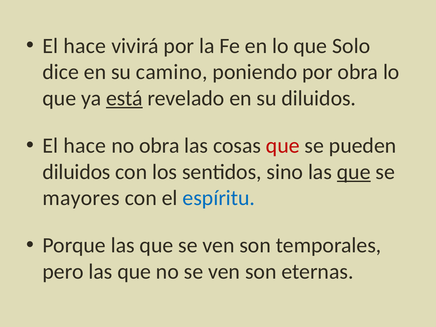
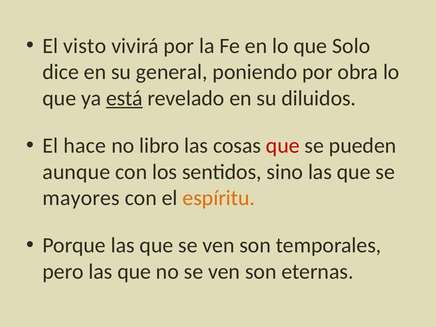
hace: hace -> visto (85, 46)
camino: camino -> general (172, 72)
no obra: obra -> libro (159, 146)
diluidos: diluidos -> aunque (76, 172)
que underline: present -> none (354, 172)
espíritu colour: blue -> orange (219, 198)
